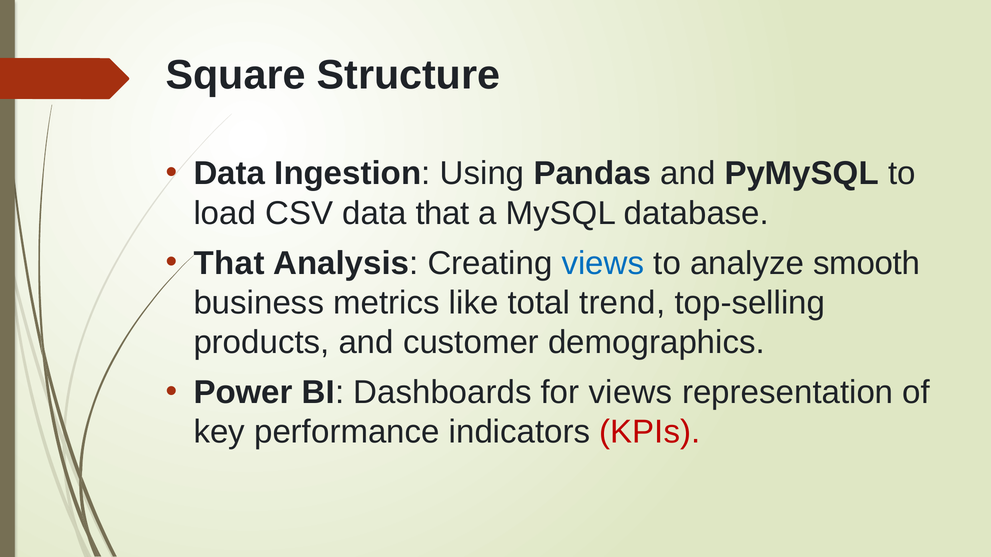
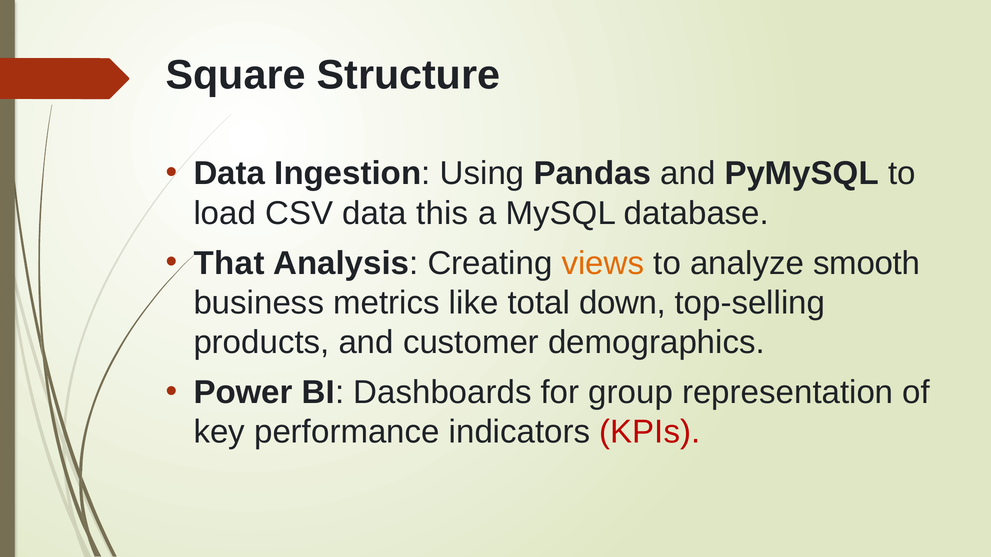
data that: that -> this (442, 213)
views colour: blue -> orange (603, 263)
trend: trend -> down (623, 303)
for views: views -> group (631, 393)
